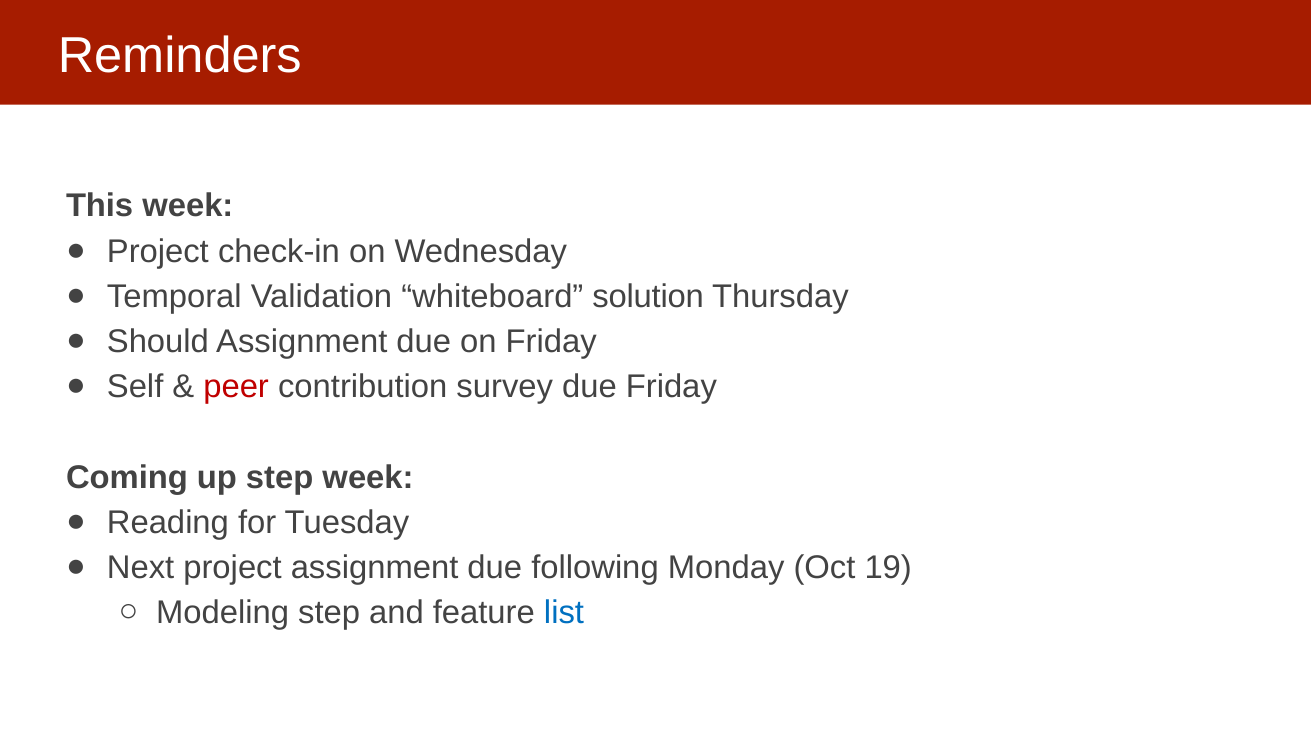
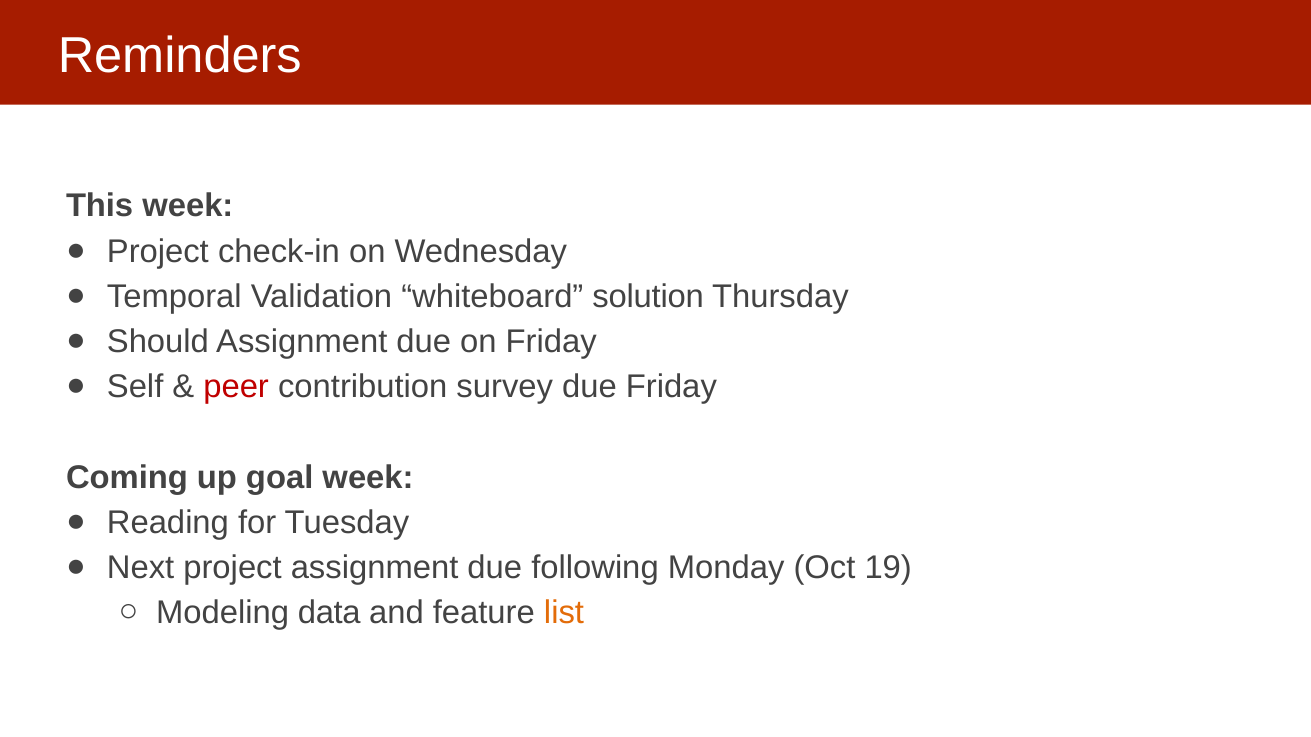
up step: step -> goal (280, 477)
Modeling step: step -> data (329, 613)
list colour: blue -> orange (564, 613)
